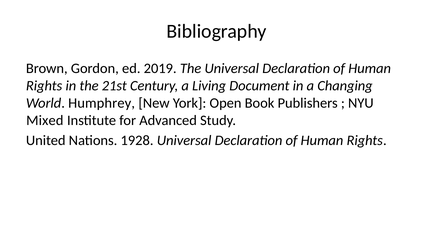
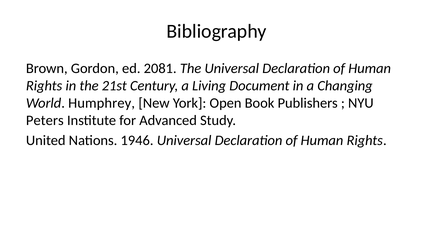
2019: 2019 -> 2081 (160, 69)
Mixed: Mixed -> Peters (45, 121)
1928: 1928 -> 1946 (137, 141)
